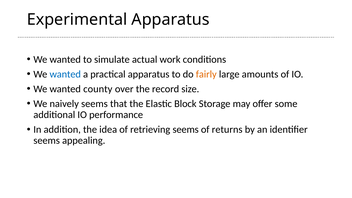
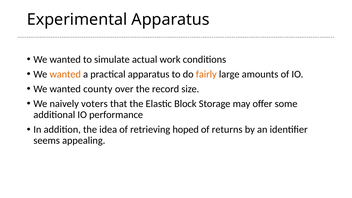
wanted colour: blue -> orange (65, 74)
naively seems: seems -> voters (94, 104)
retrieving seems: seems -> hoped (186, 130)
